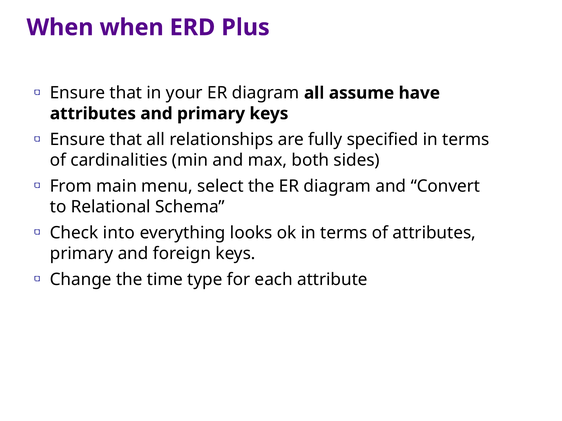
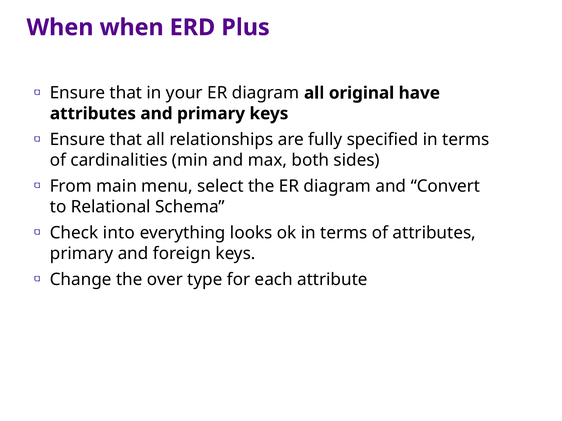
assume: assume -> original (362, 93)
time: time -> over (165, 280)
